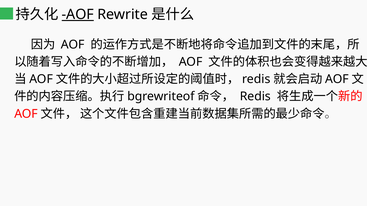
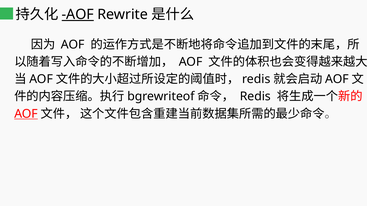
AOF underline: none -> present (26, 114)
